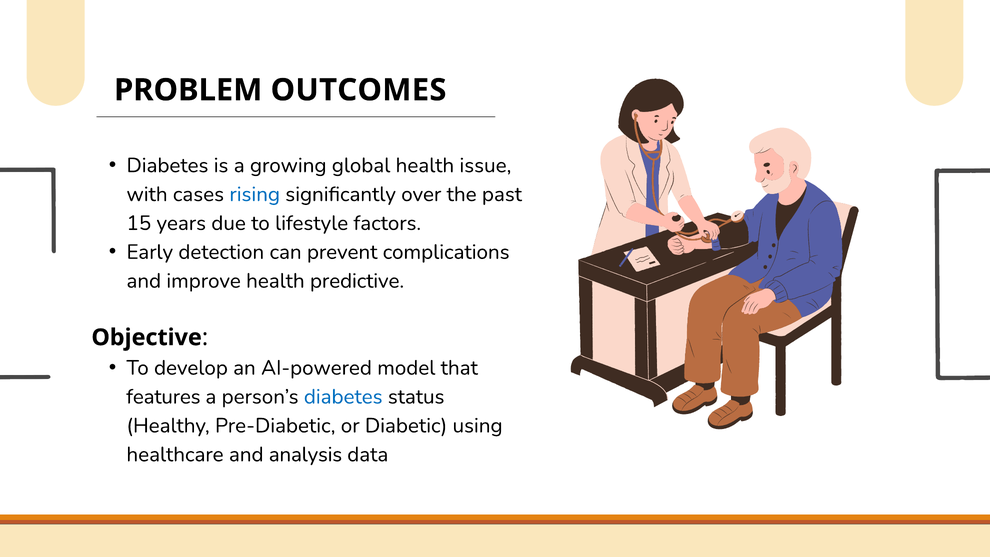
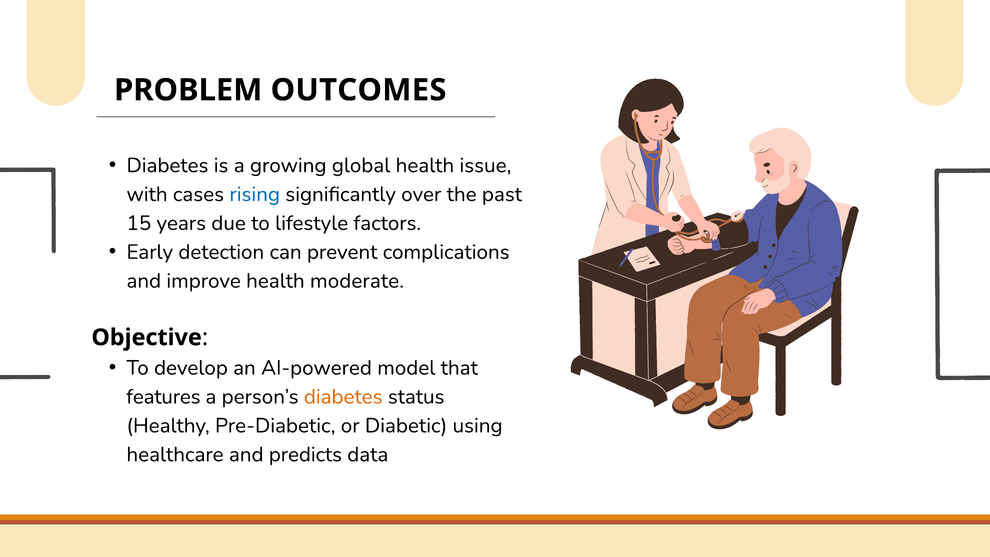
predictive: predictive -> moderate (357, 281)
diabetes colour: blue -> orange (343, 397)
analysis: analysis -> predicts (305, 454)
